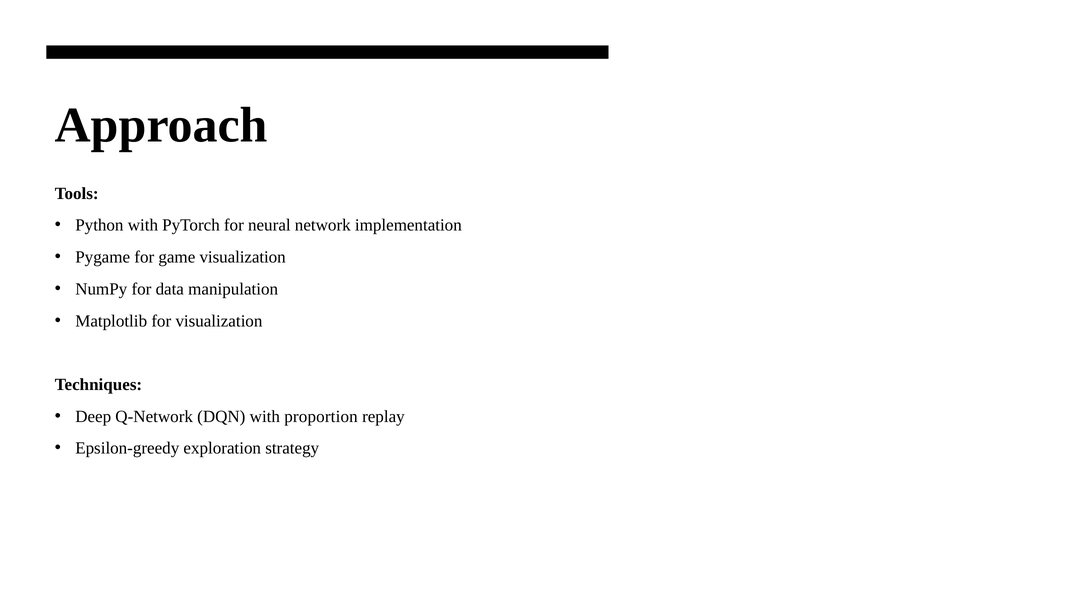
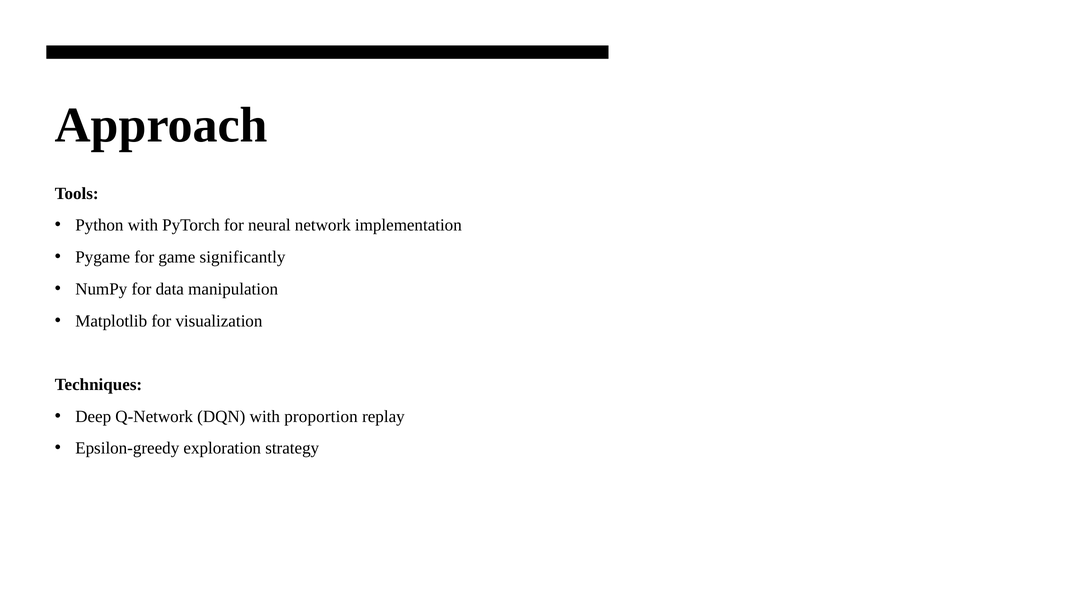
game visualization: visualization -> significantly (243, 257)
